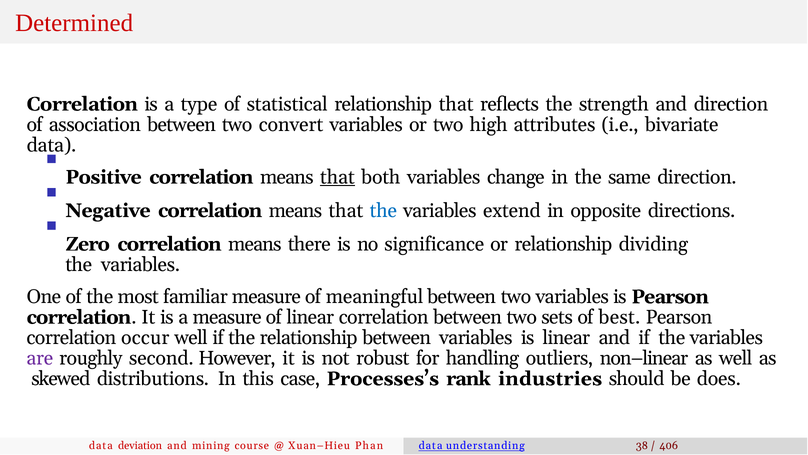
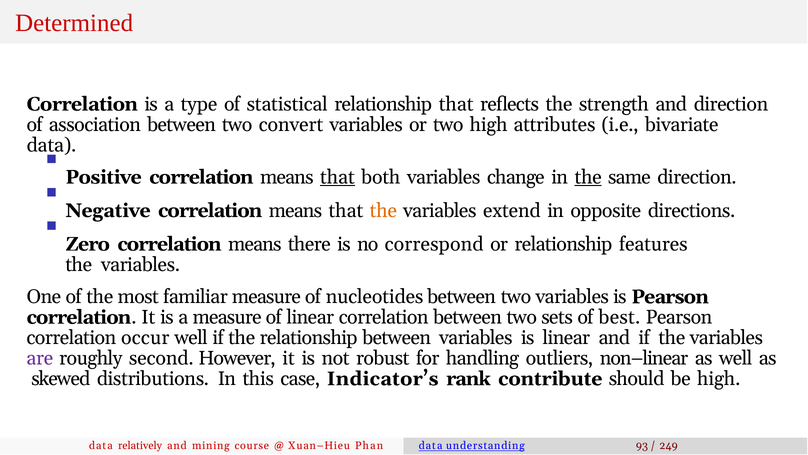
the underline: none -> present (588, 177)
the colour: blue -> orange (383, 210)
significance: significance -> correspond (434, 244)
dividing: dividing -> features (653, 244)
meaningful: meaningful -> nucleotides (375, 297)
Processes’s: Processes’s -> Indicator’s (383, 379)
industries: industries -> contribute (550, 379)
be does: does -> high (719, 379)
deviation: deviation -> relatively (140, 445)
38: 38 -> 93 (642, 445)
406: 406 -> 249 (669, 445)
